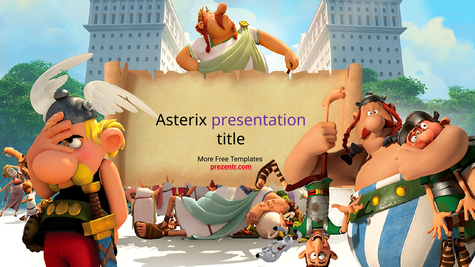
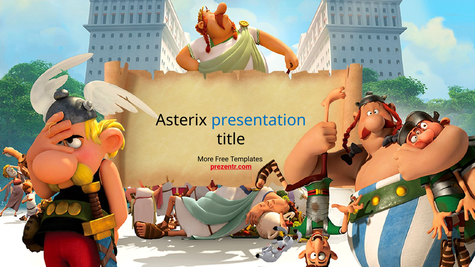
presentation colour: purple -> blue (259, 120)
